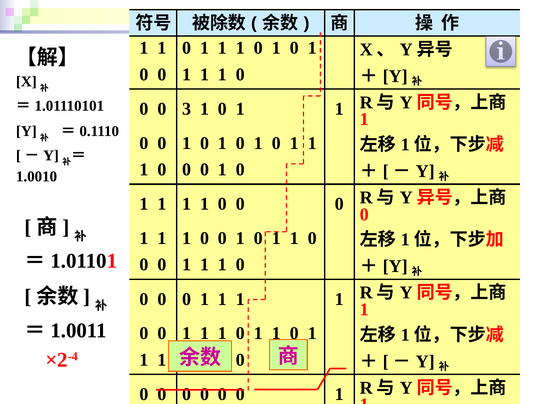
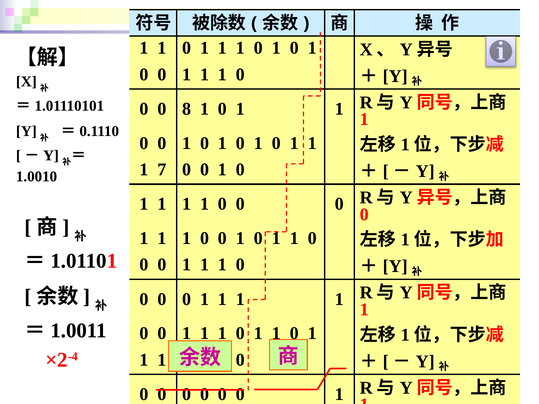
3: 3 -> 8 (187, 109)
0: 0 -> 7 (162, 170)
